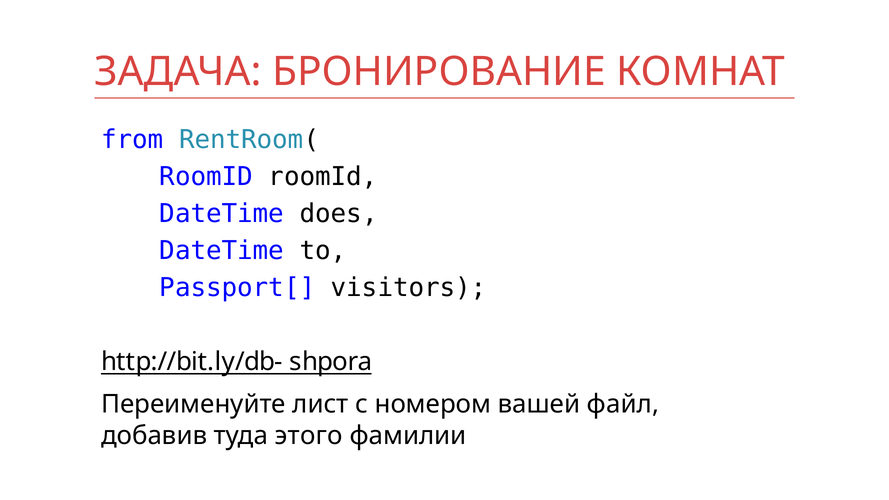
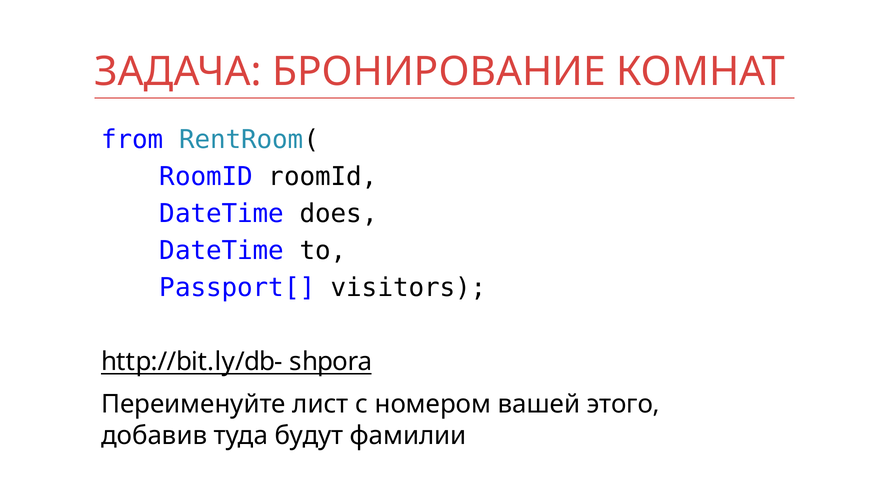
файл: файл -> этого (623, 404)
этого: этого -> будут (309, 436)
